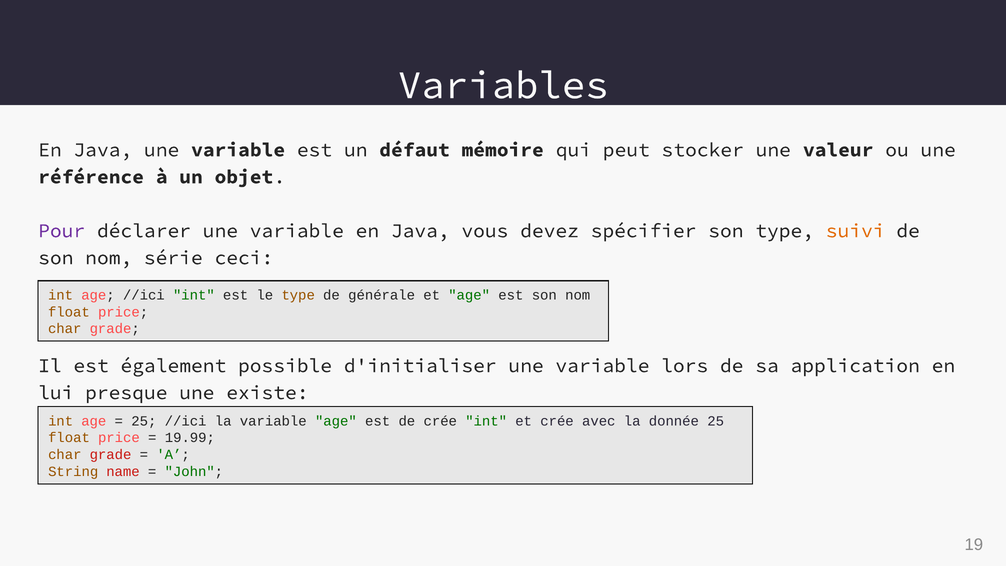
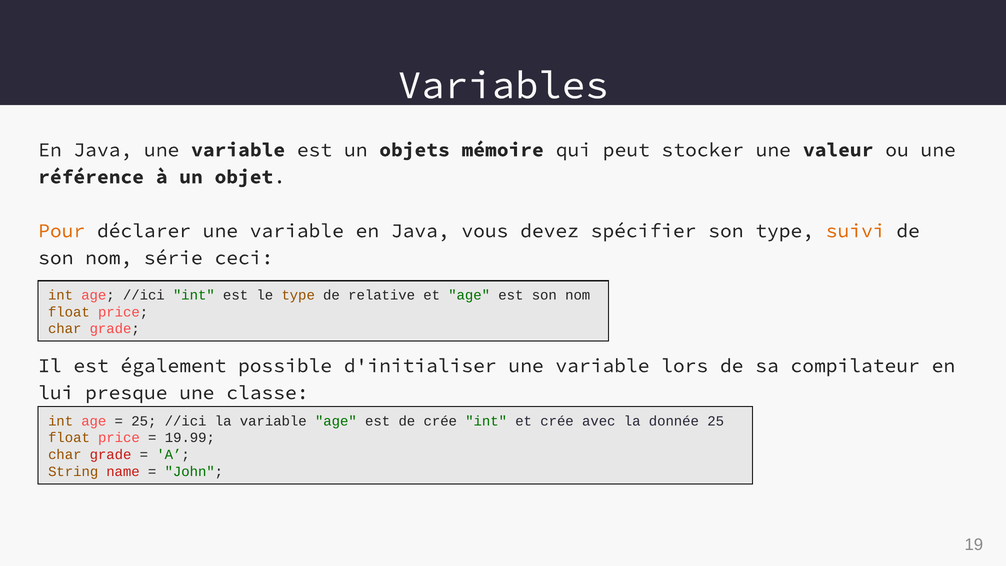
défaut: défaut -> objets (415, 150)
Pour colour: purple -> orange (62, 231)
générale: générale -> relative (382, 295)
application: application -> compilateur (855, 366)
existe: existe -> classe (267, 393)
